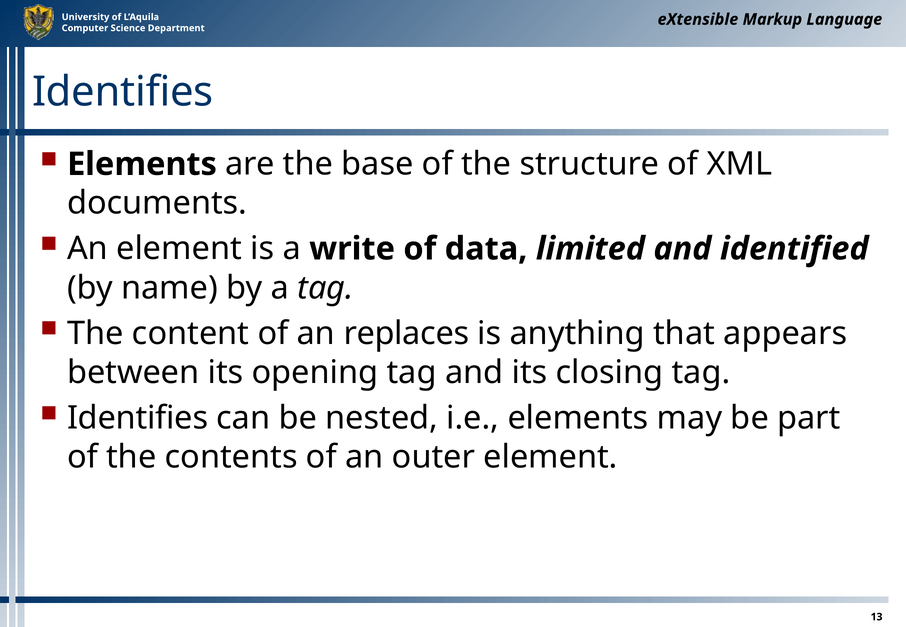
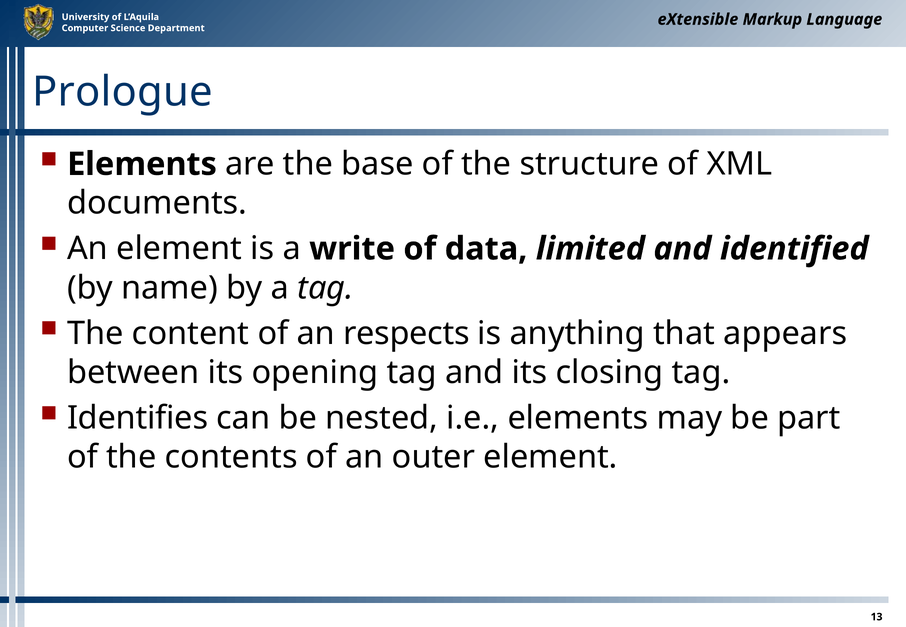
Identifies: Identifies -> Prologue (123, 92)
replaces: replaces -> respects (406, 333)
